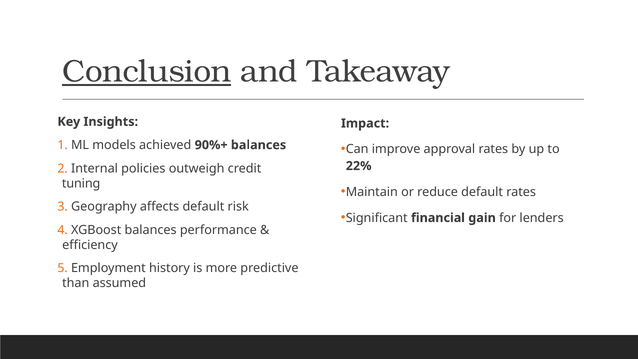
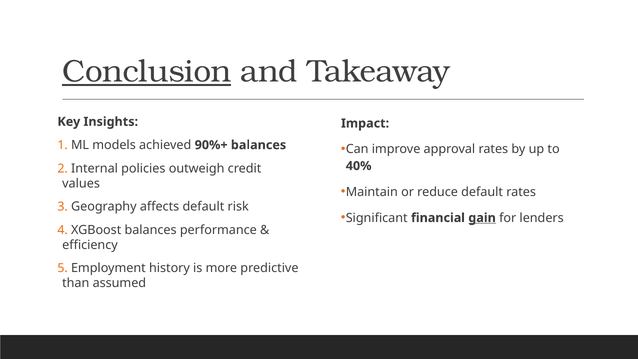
22%: 22% -> 40% (359, 166)
tuning: tuning -> values (81, 183)
gain underline: none -> present (482, 218)
